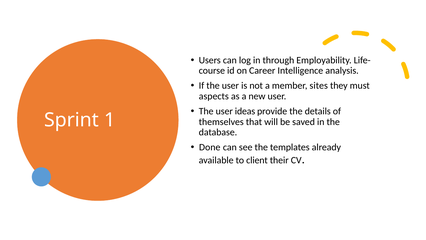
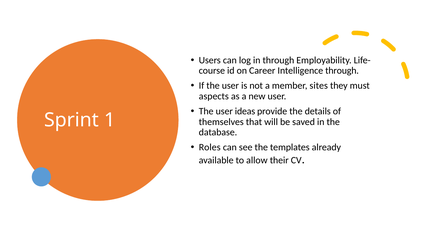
Intelligence analysis: analysis -> through (342, 71)
Done: Done -> Roles (210, 147)
client: client -> allow (257, 160)
